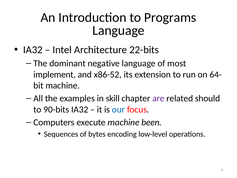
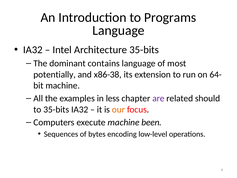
Architecture 22-bits: 22-bits -> 35-bits (144, 50)
negative: negative -> contains (104, 63)
implement: implement -> potentially (55, 74)
x86-52: x86-52 -> x86-38 (108, 74)
skill: skill -> less (113, 98)
to 90-bits: 90-bits -> 35-bits (56, 109)
our colour: blue -> orange (118, 109)
